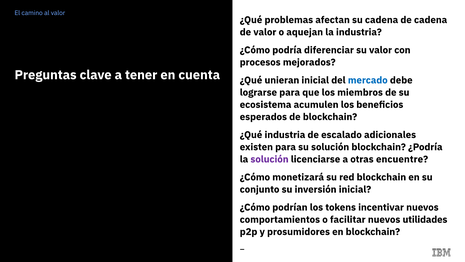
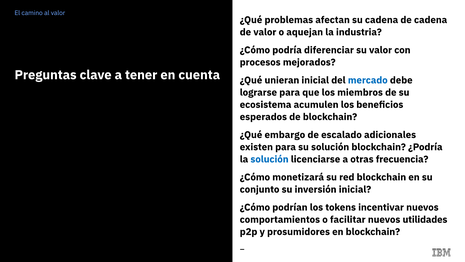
¿Qué industria: industria -> embargo (285, 135)
solución colour: purple -> blue (269, 159)
encuentre: encuentre -> frecuencia (402, 159)
